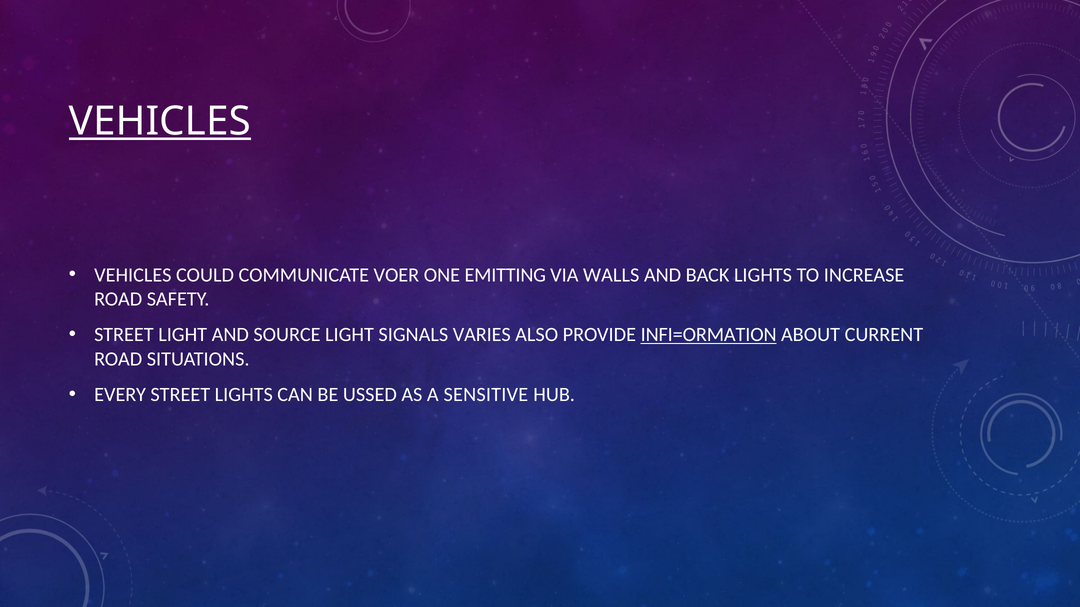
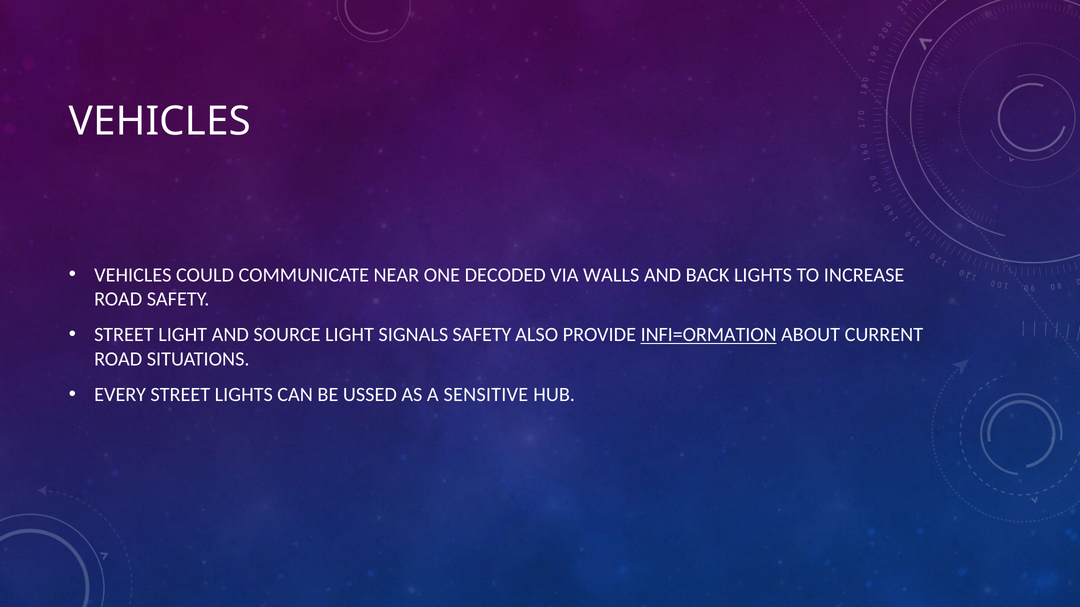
VEHICLES underline: present -> none (160, 121)
VOER: VOER -> NEAR (396, 275)
EMITTING: EMITTING -> DECODED (505, 275)
SIGNALS VARIES: VARIES -> SAFETY (482, 335)
